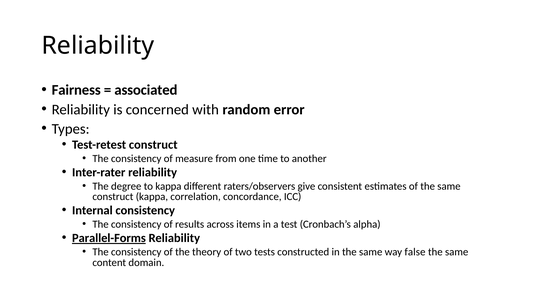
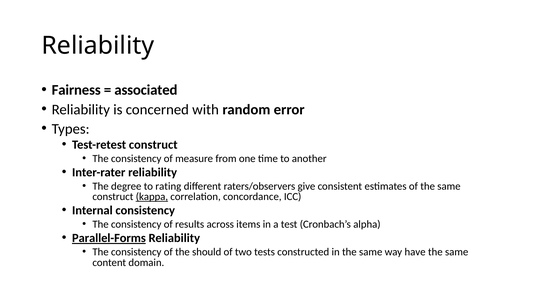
to kappa: kappa -> rating (168, 186)
kappa underline: none -> present (152, 197)
theory: theory -> should (207, 252)
false: false -> have (415, 252)
